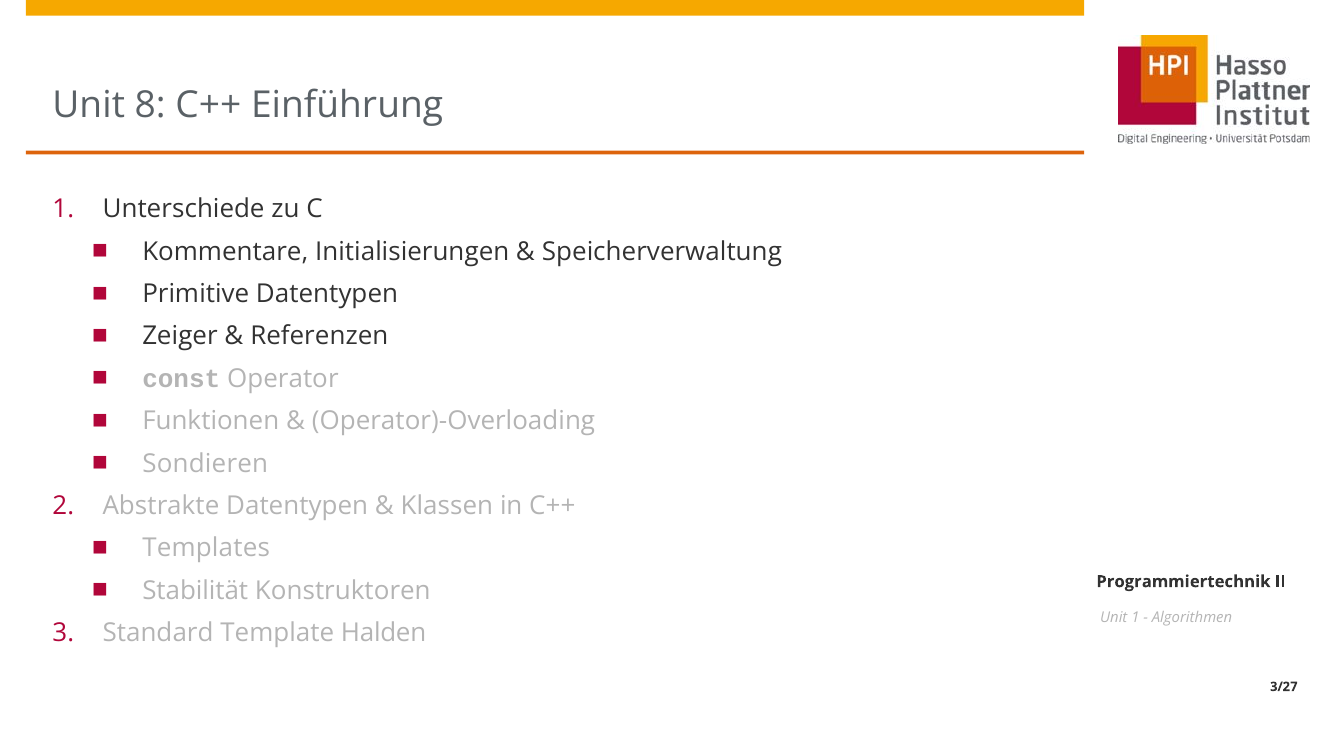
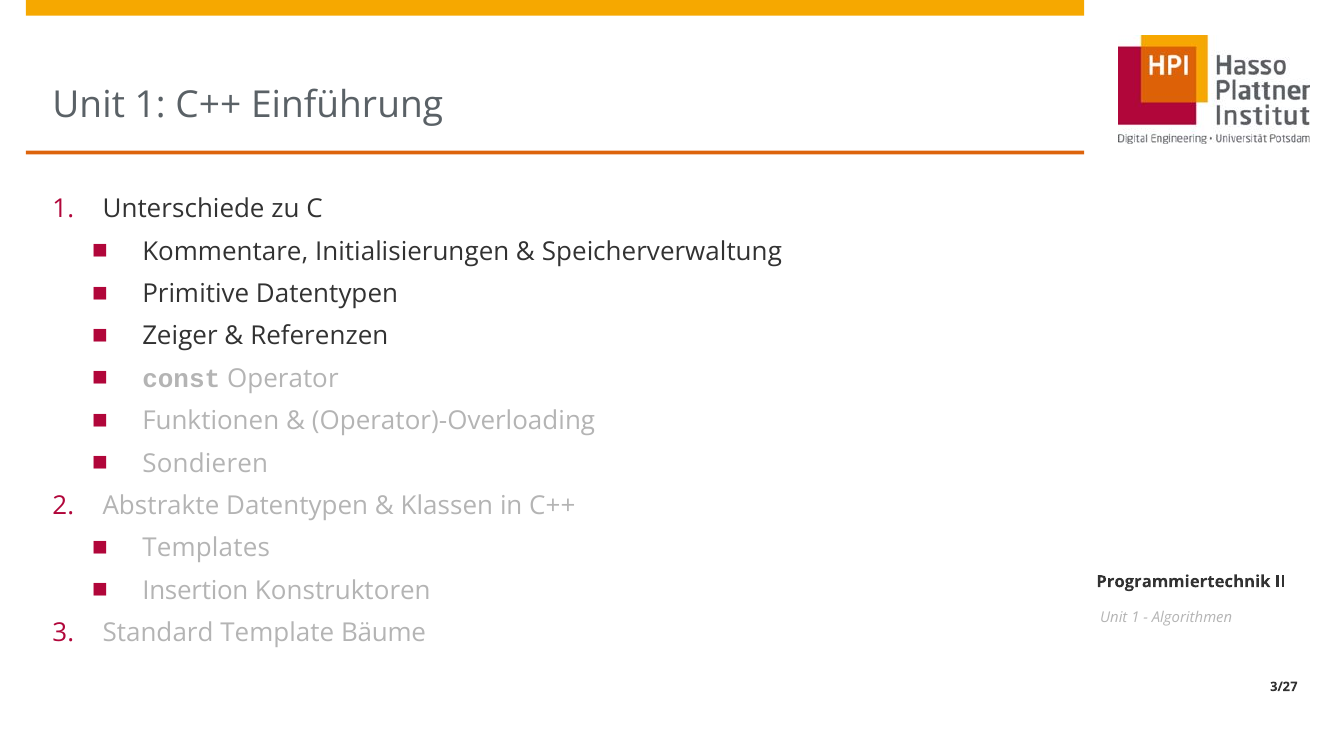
8: 8 -> 1 (150, 105)
Stabilität: Stabilität -> Insertion (195, 591)
Halden: Halden -> Bäume (384, 633)
